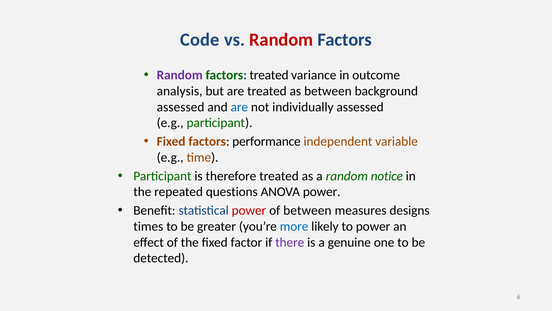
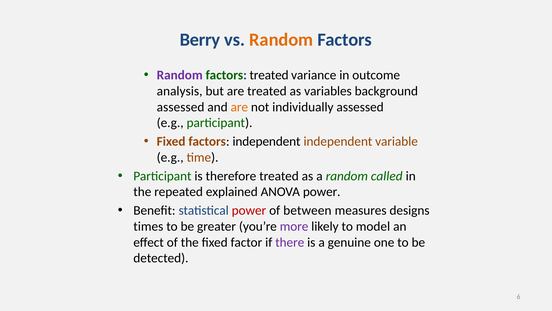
Code: Code -> Berry (200, 40)
Random colour: red -> orange (281, 40)
as between: between -> variables (328, 91)
are colour: blue -> orange (239, 107)
factors performance: performance -> independent (266, 141)
notice: notice -> called (387, 176)
questions: questions -> explained (232, 192)
more colour: blue -> purple (294, 226)
to power: power -> model (373, 226)
